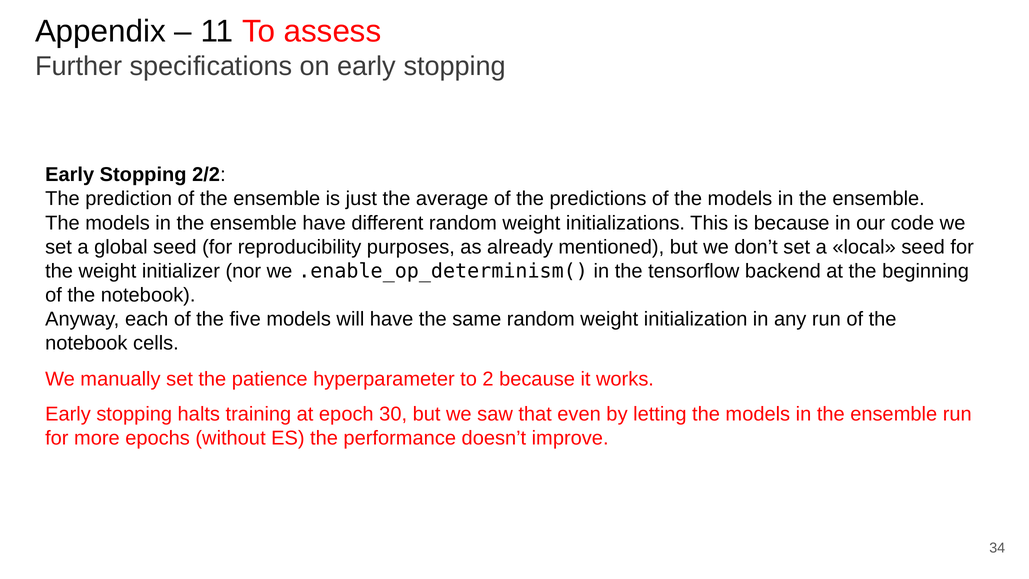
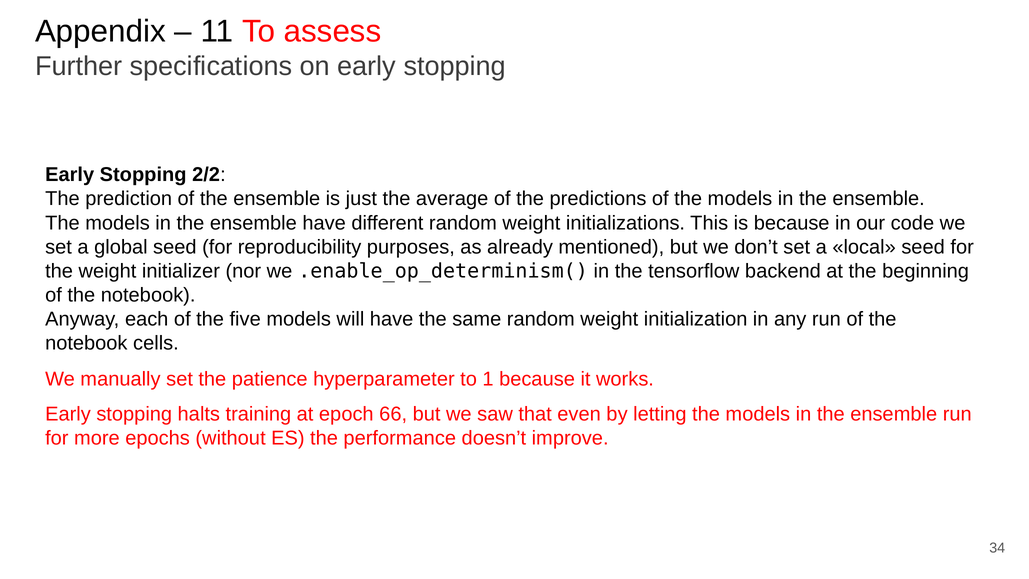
2: 2 -> 1 (488, 379)
30: 30 -> 66 (393, 414)
